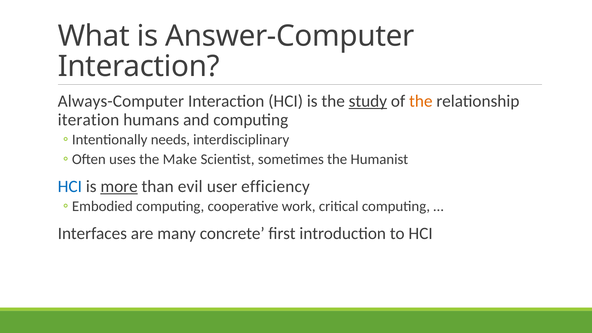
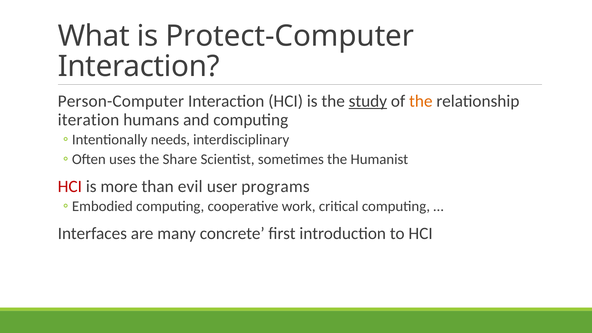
Answer-Computer: Answer-Computer -> Protect-Computer (290, 36)
Always-Computer: Always-Computer -> Person-Computer (121, 101)
Make: Make -> Share (180, 159)
HCI colour: blue -> red (70, 186)
more underline: present -> none (119, 186)
efficiency: efficiency -> programs (275, 186)
